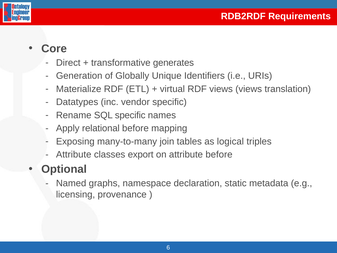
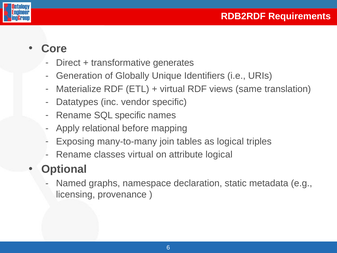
views views: views -> same (249, 89)
Attribute: Attribute -> Rename (74, 154)
classes export: export -> virtual (141, 154)
attribute before: before -> logical (219, 154)
